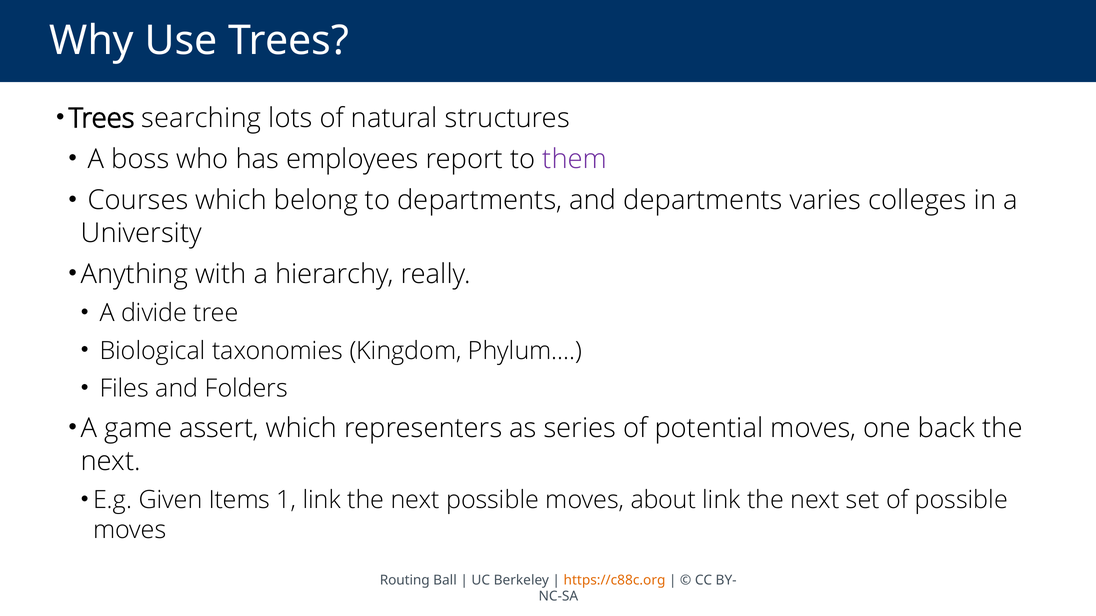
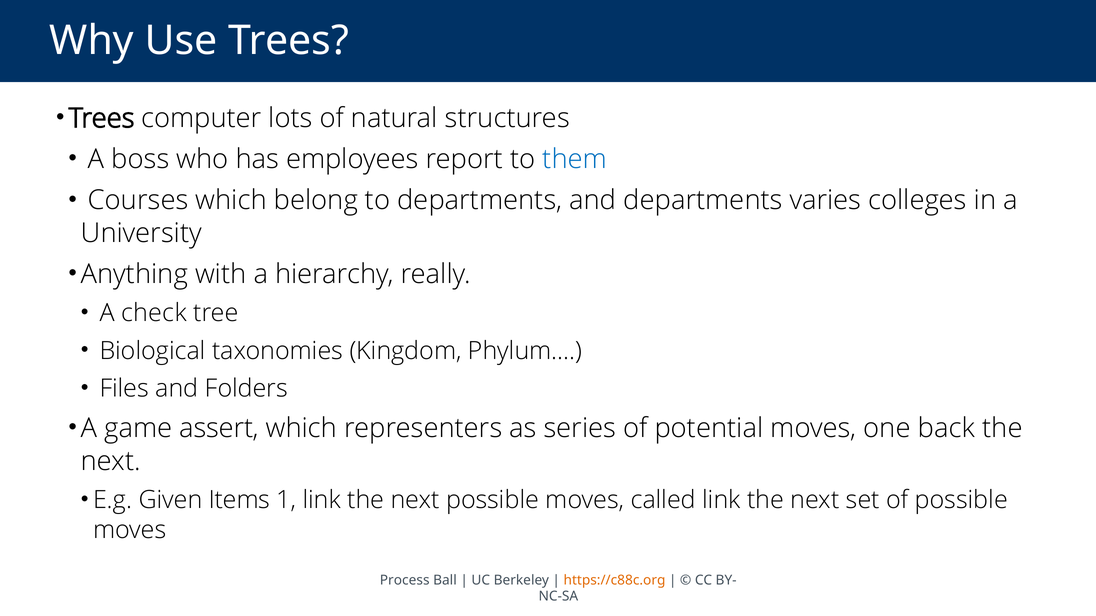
searching: searching -> computer (201, 118)
them colour: purple -> blue (575, 159)
divide: divide -> check (154, 313)
about: about -> called (663, 500)
Routing: Routing -> Process (405, 581)
